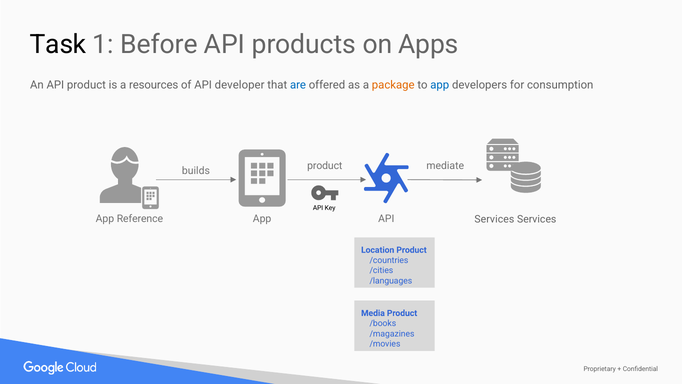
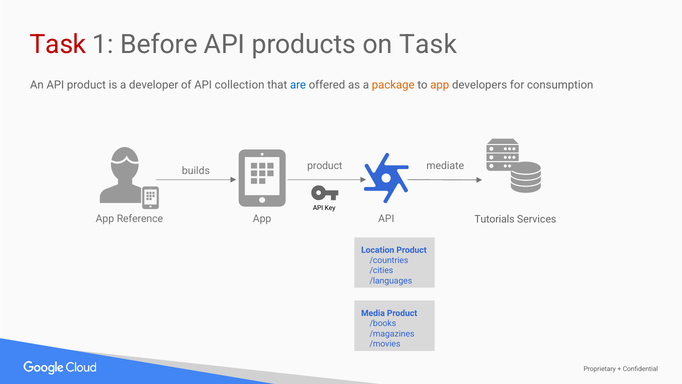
Task colour: black -> red (58, 44)
on Apps: Apps -> Task (428, 44)
resources: resources -> developer (154, 85)
developer: developer -> collection (240, 85)
app colour: blue -> orange (440, 85)
Services: Services -> Tutorials (494, 219)
